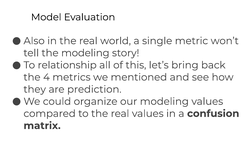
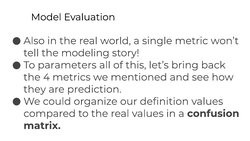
relationship: relationship -> parameters (67, 65)
our modeling: modeling -> definition (164, 101)
